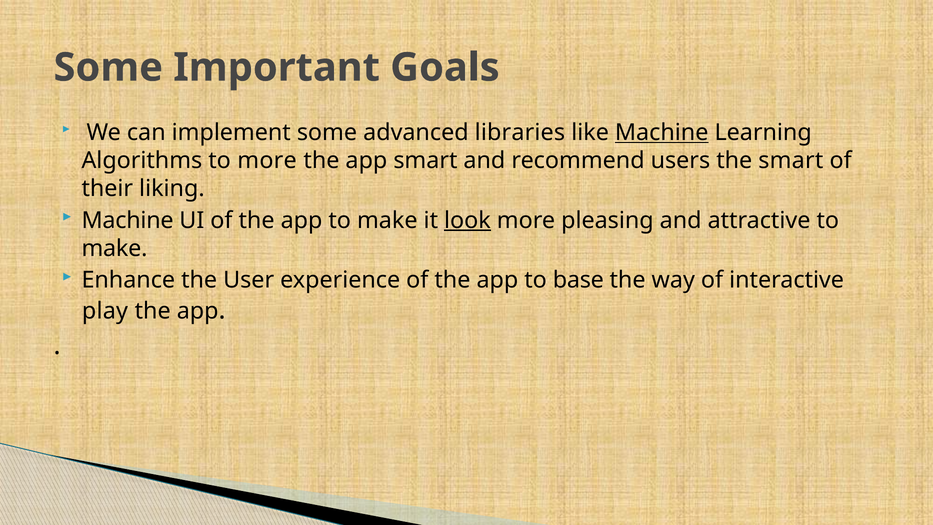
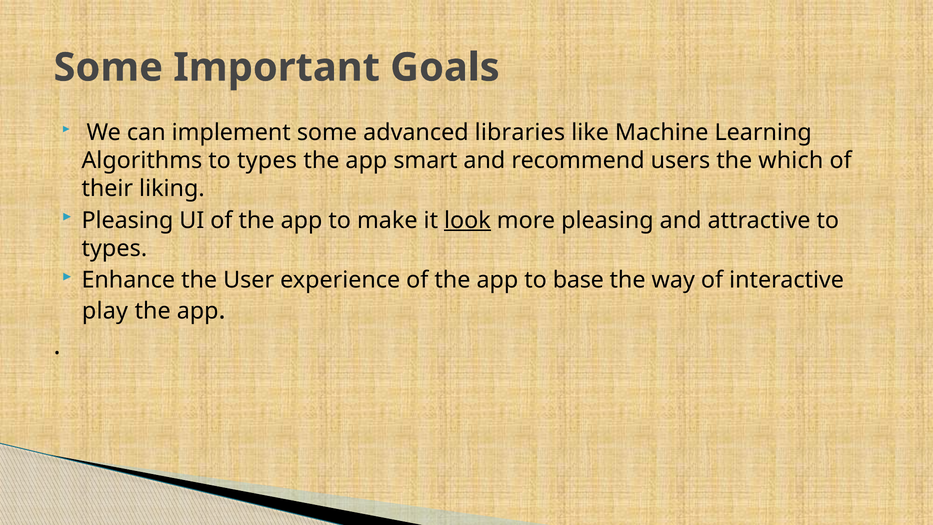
Machine underline: present -> none (662, 132)
Algorithms to more: more -> types (267, 160)
the smart: smart -> which (791, 160)
Machine: Machine -> Pleasing (127, 220)
make: make -> types (114, 248)
